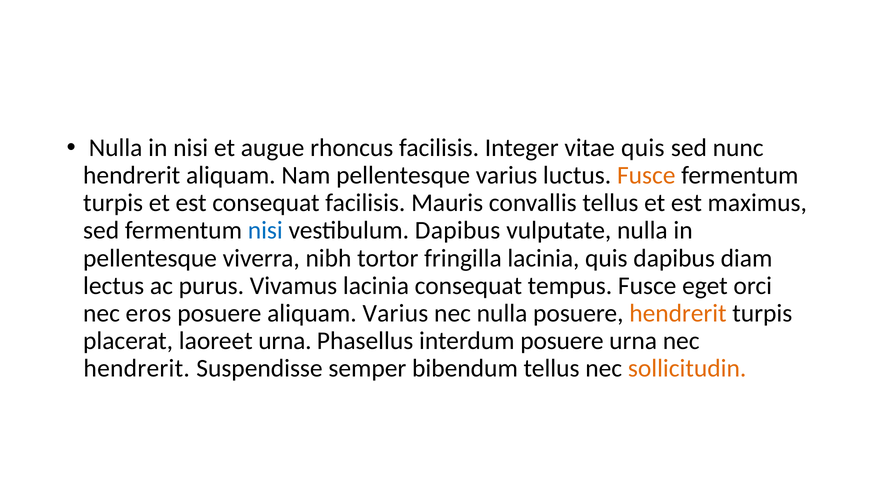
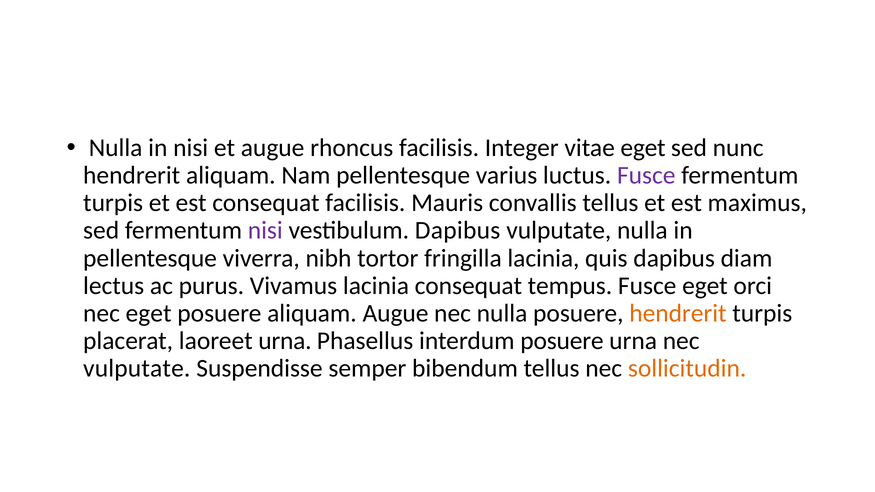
vitae quis: quis -> eget (643, 148)
Fusce colour: orange -> purple (646, 176)
nisi colour: blue -> purple (265, 231)
nec eros: eros -> eget (149, 313)
aliquam Varius: Varius -> Augue (396, 313)
hendrerit: hendrerit -> vulputate (137, 368)
